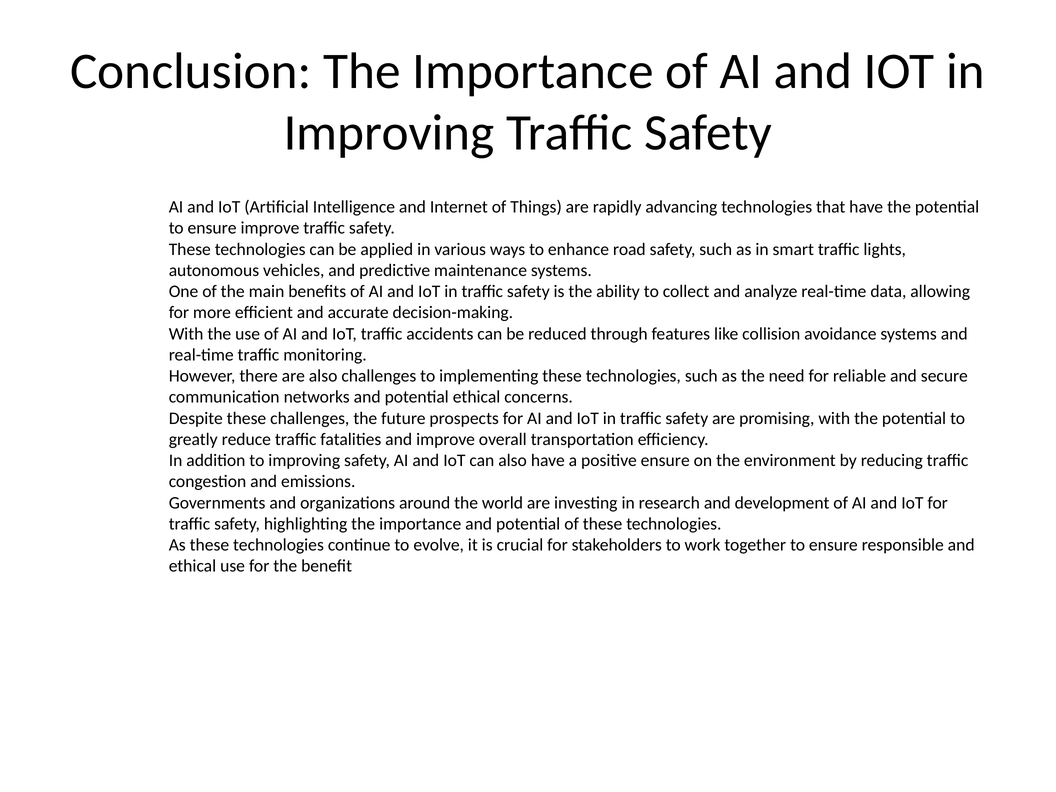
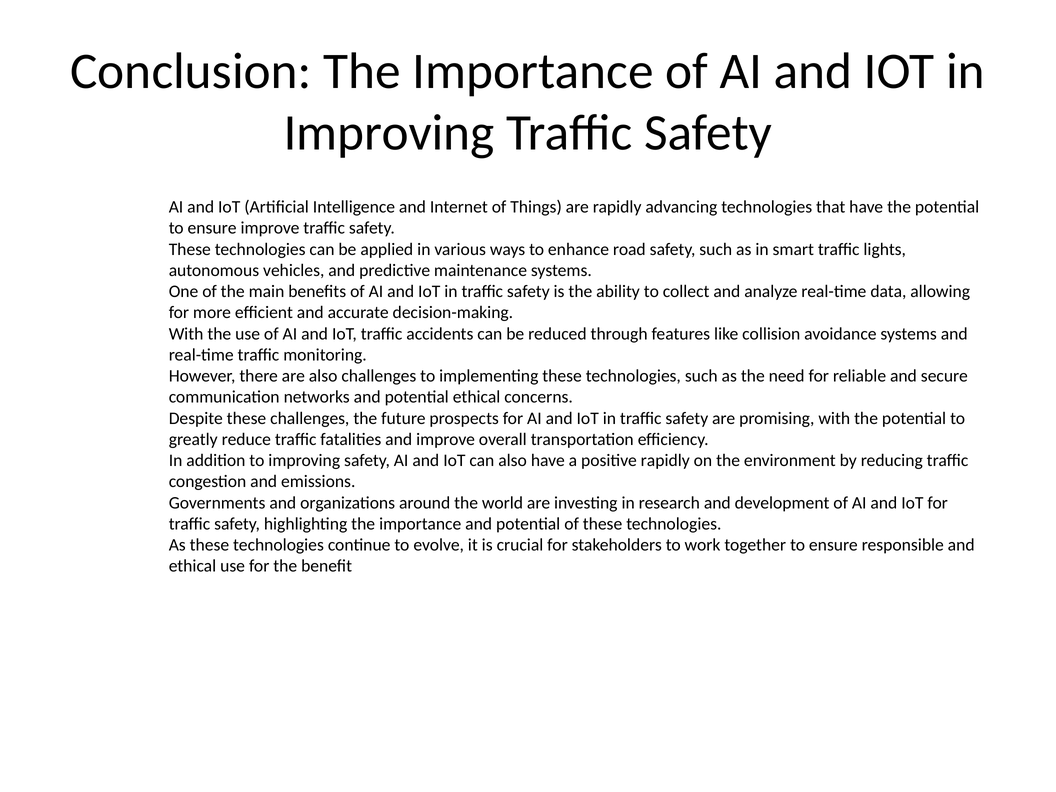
positive ensure: ensure -> rapidly (665, 460)
